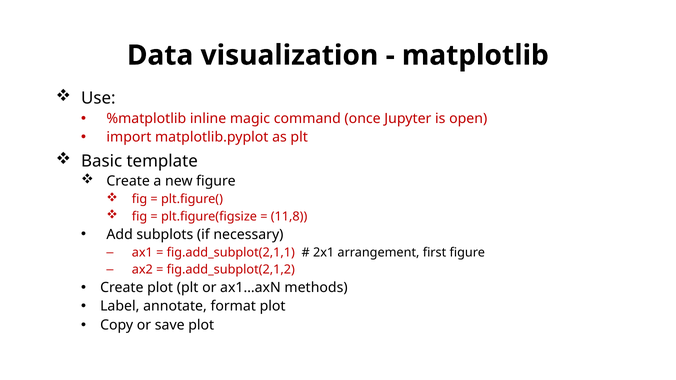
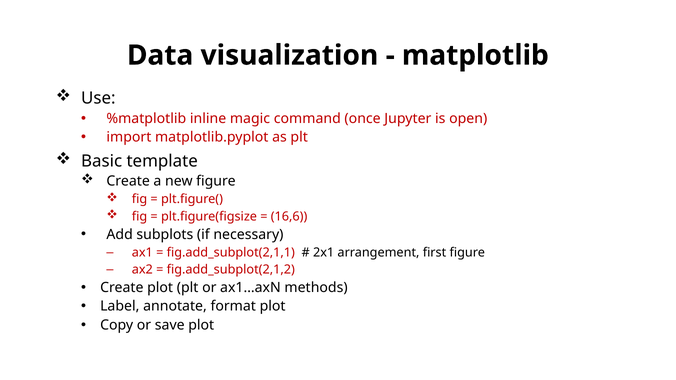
11,8: 11,8 -> 16,6 (289, 217)
